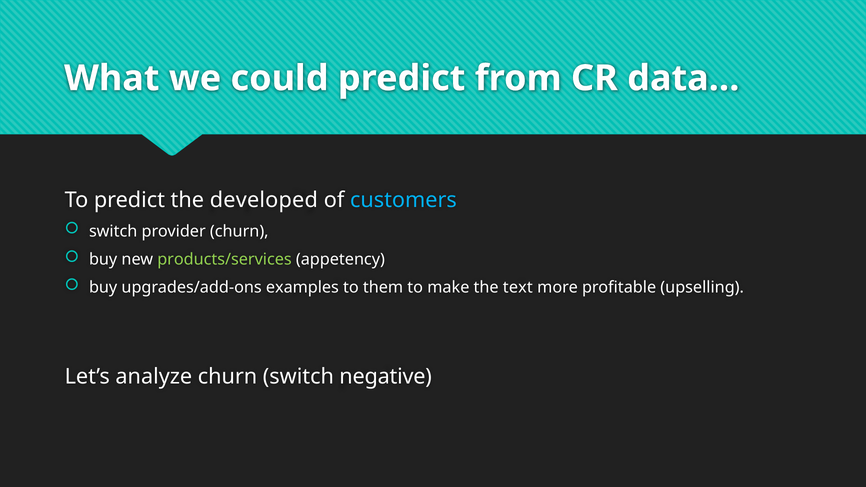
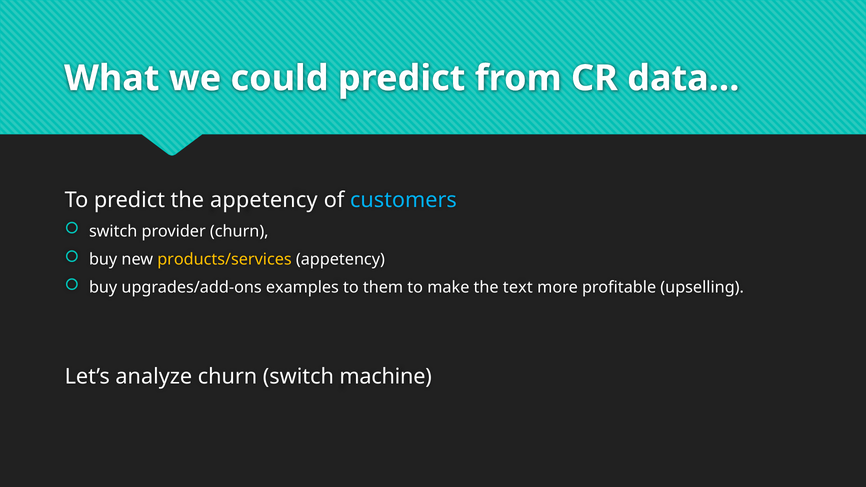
the developed: developed -> appetency (264, 200)
products/services colour: light green -> yellow (224, 259)
negative: negative -> machine (386, 377)
